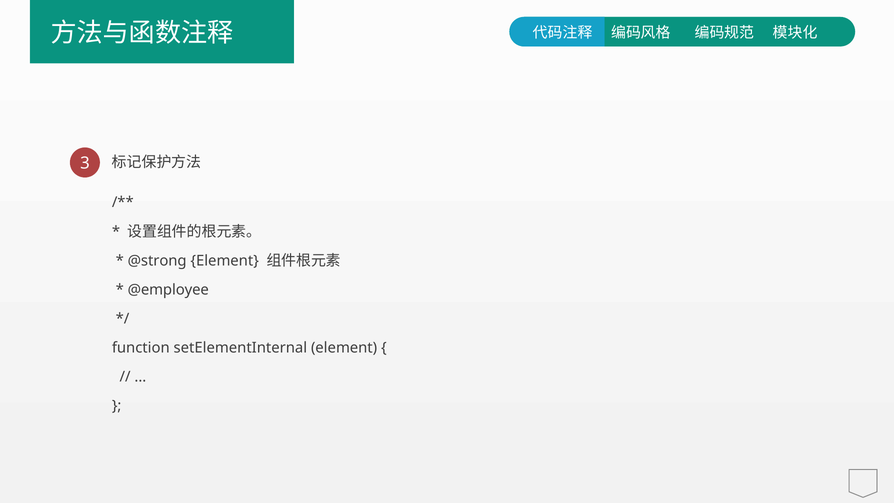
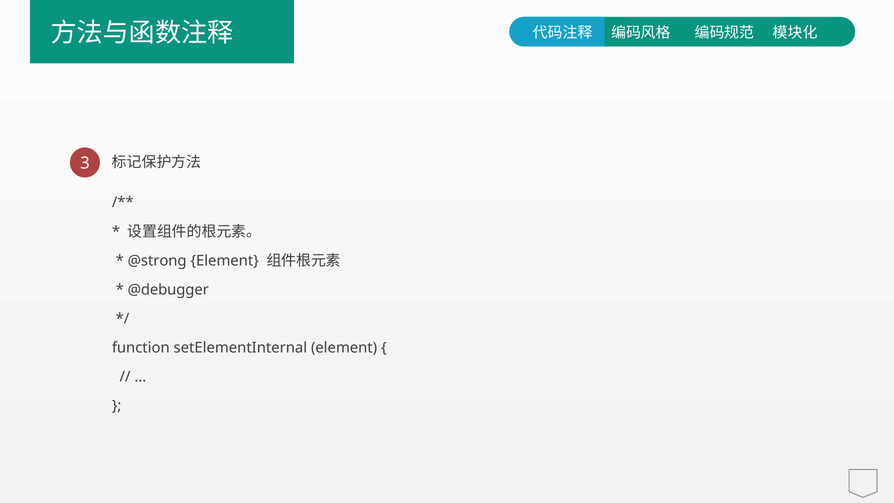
@employee: @employee -> @debugger (168, 290)
